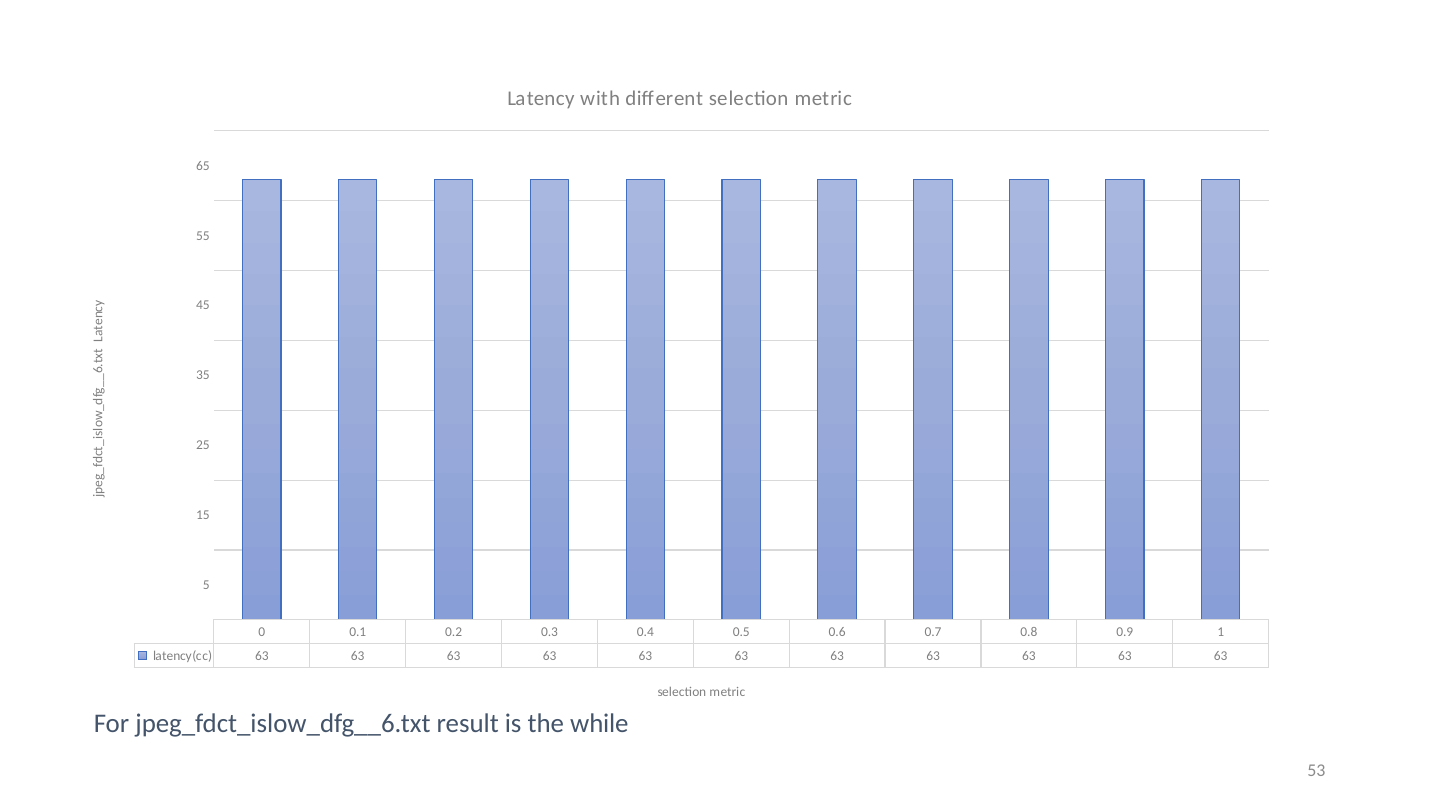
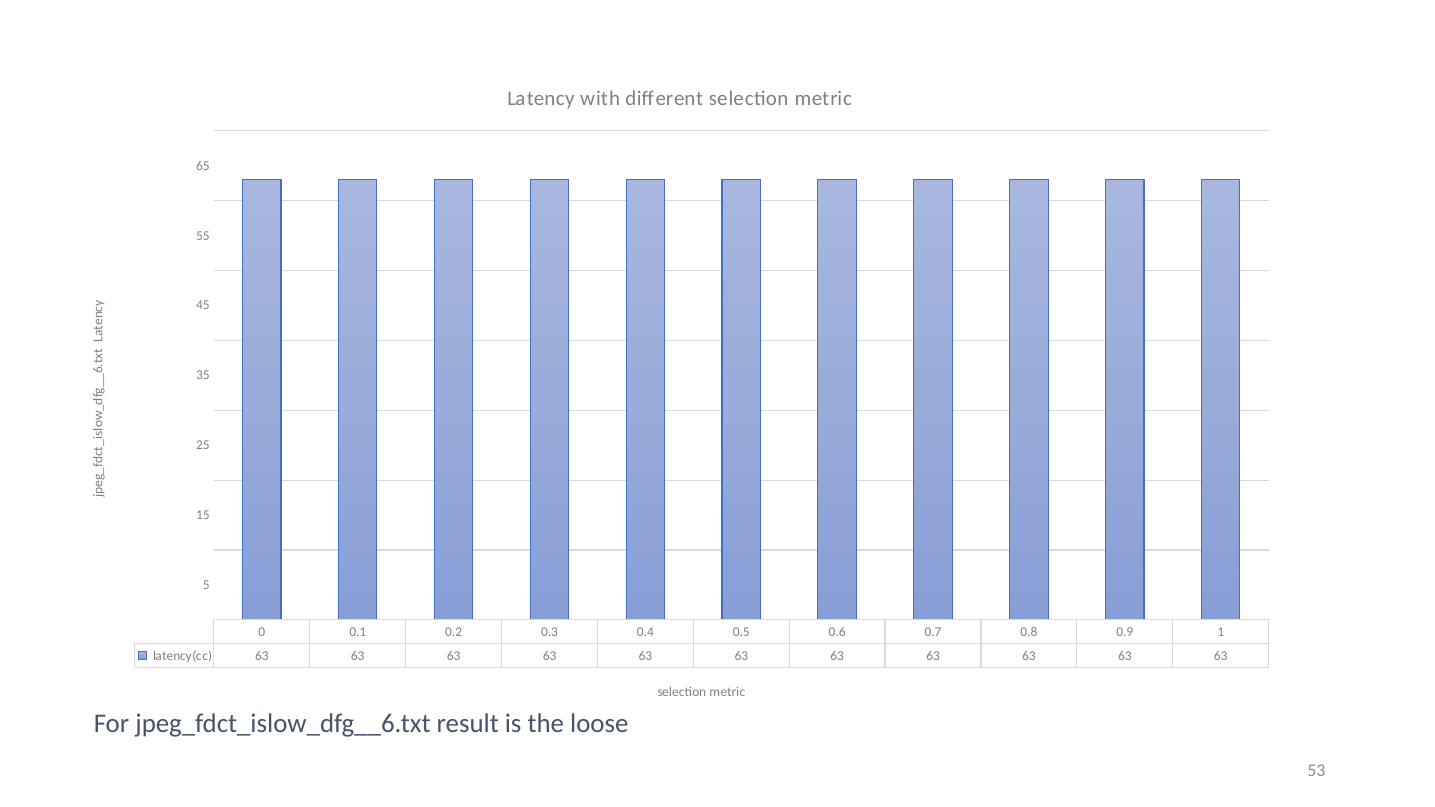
while: while -> loose (599, 724)
